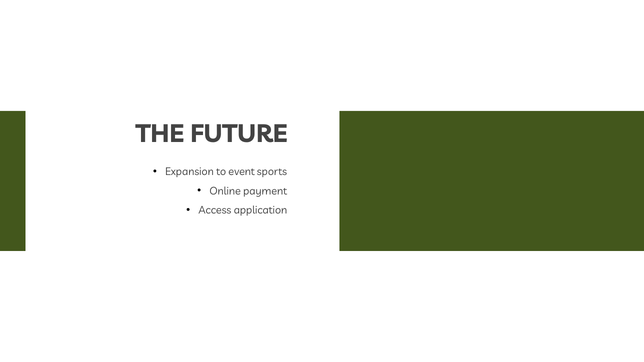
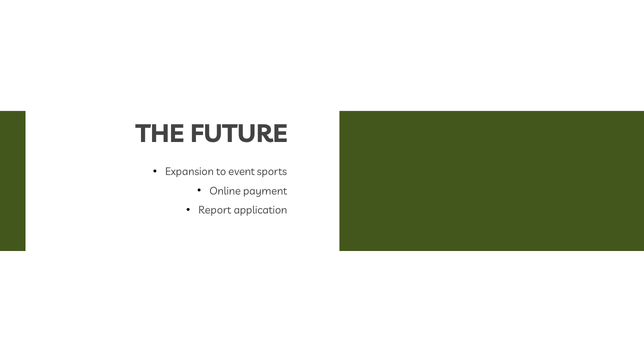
Access: Access -> Report (215, 210)
